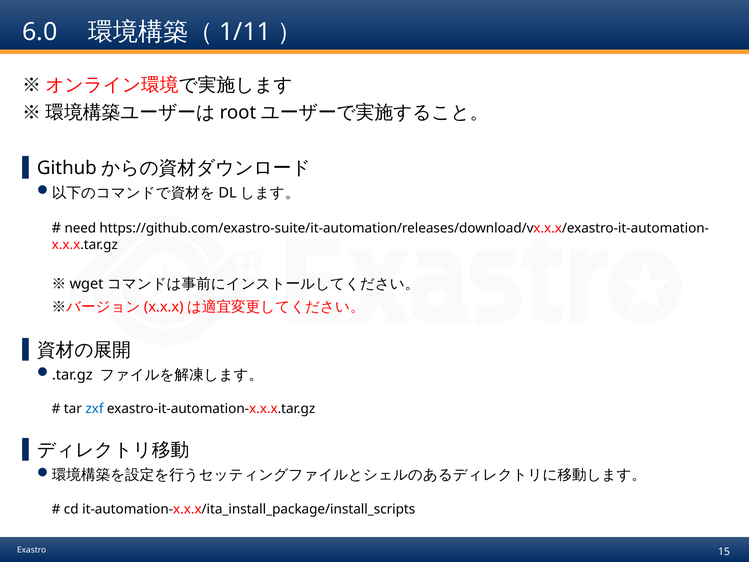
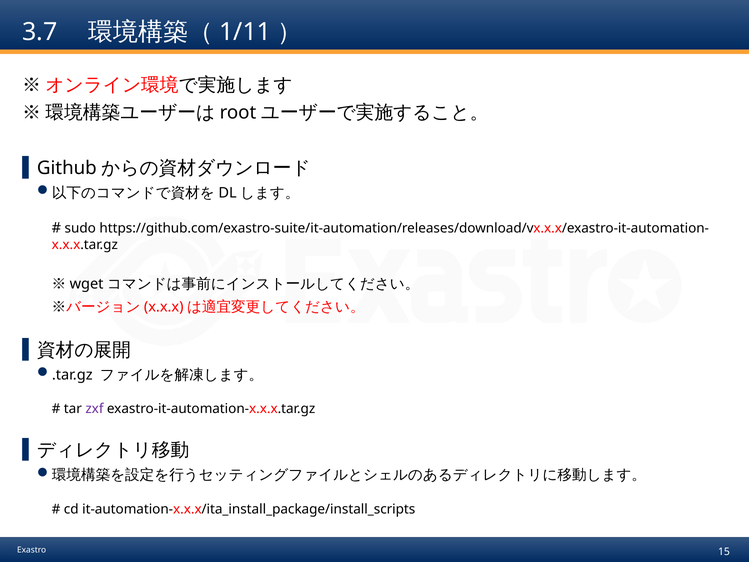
6.0: 6.0 -> 3.7 (40, 32)
need: need -> sudo (80, 228)
zxf colour: blue -> purple (94, 409)
